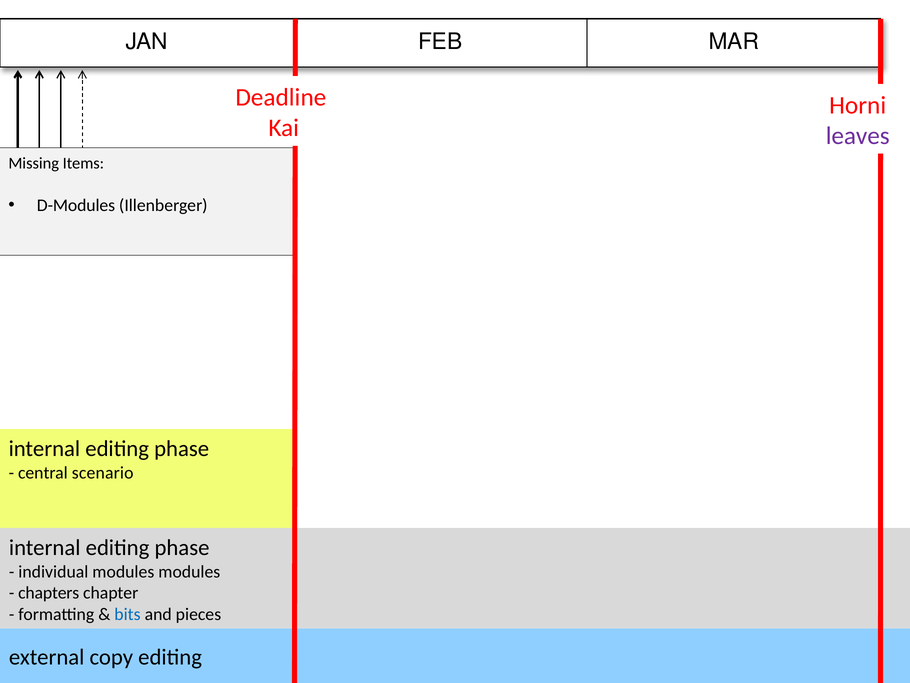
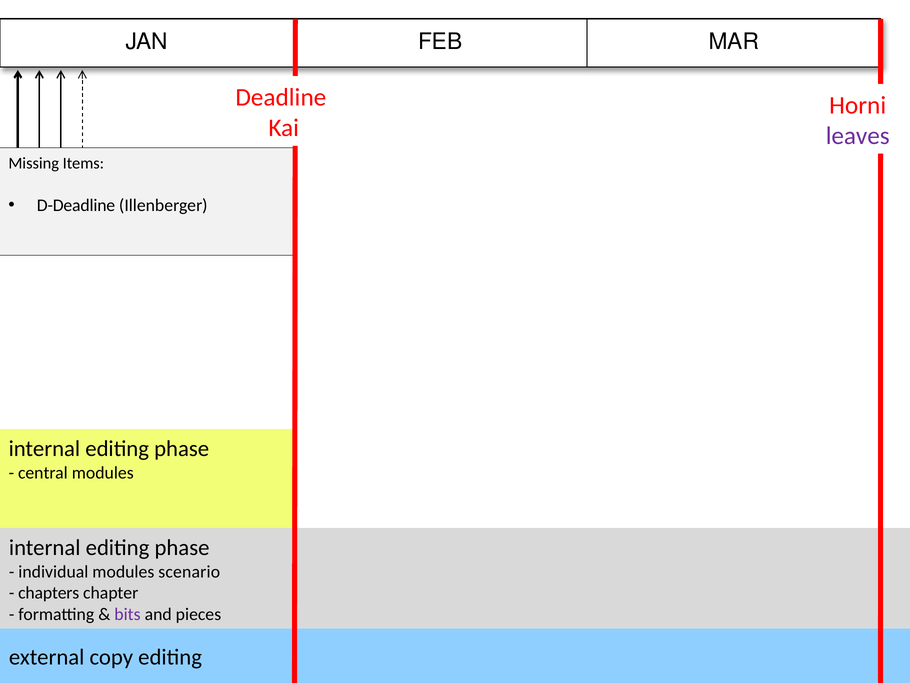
D-Modules: D-Modules -> D-Deadline (76, 205)
central scenario: scenario -> modules (103, 472)
modules modules: modules -> scenario (189, 571)
bits colour: blue -> purple (127, 614)
